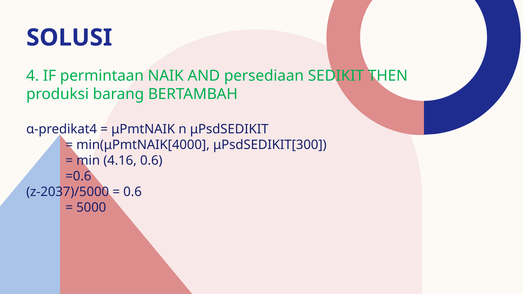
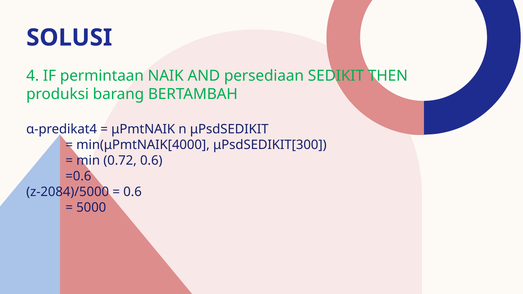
4.16: 4.16 -> 0.72 (120, 161)
z-2037)/5000: z-2037)/5000 -> z-2084)/5000 (68, 192)
